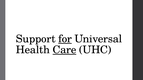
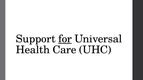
Care underline: present -> none (64, 50)
